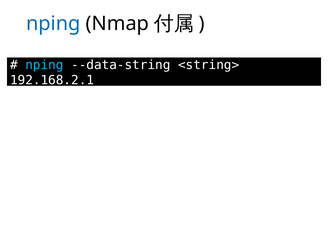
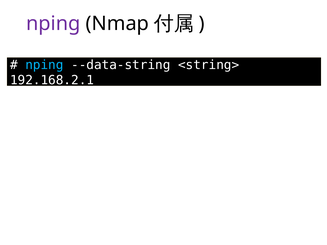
nping colour: blue -> purple (53, 23)
